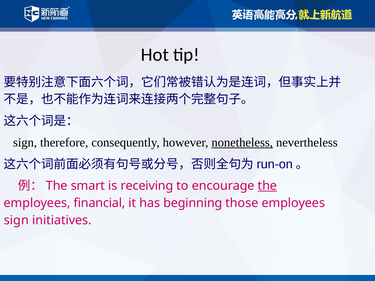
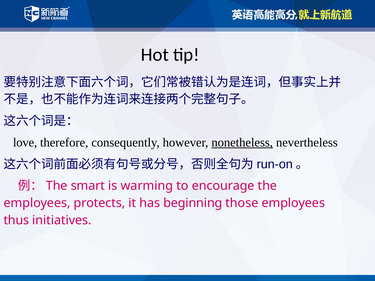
sign: sign -> love (25, 143)
receiving: receiving -> warming (147, 186)
the underline: present -> none (267, 186)
financial: financial -> protects (99, 203)
sign: sign -> thus (16, 220)
